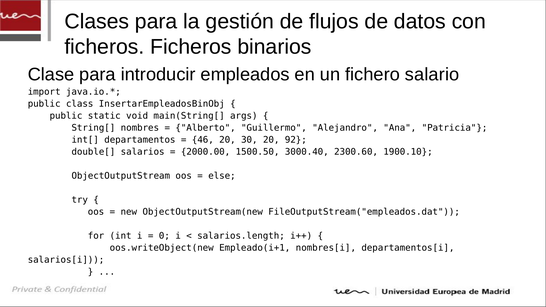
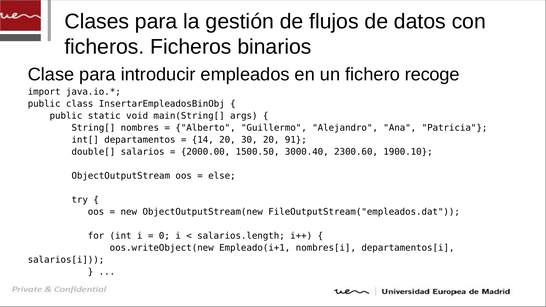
salario: salario -> recoge (432, 75)
46: 46 -> 14 (203, 140)
92: 92 -> 91 (296, 140)
